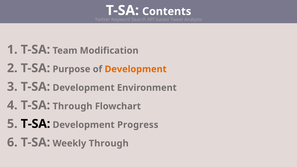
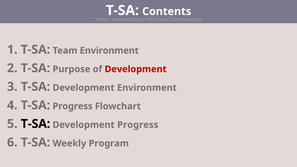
Team Modification: Modification -> Environment (109, 51)
Development colour: orange -> red (136, 69)
T-SA Through: Through -> Progress (73, 106)
Weekly Through: Through -> Program (109, 143)
